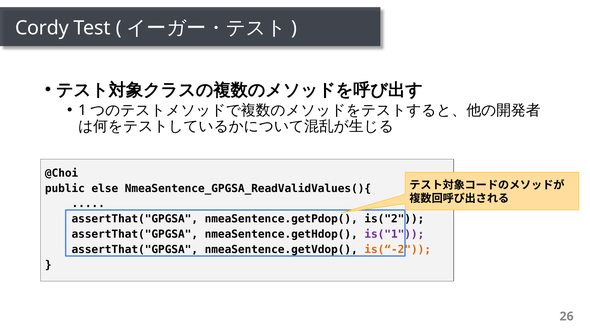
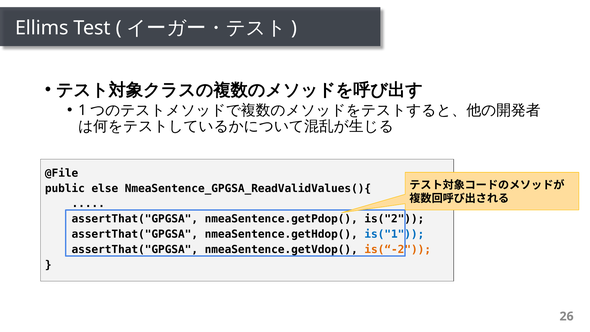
Cordy: Cordy -> Ellims (42, 28)
@Choi: @Choi -> @File (62, 173)
is("1 colour: purple -> blue (394, 234)
